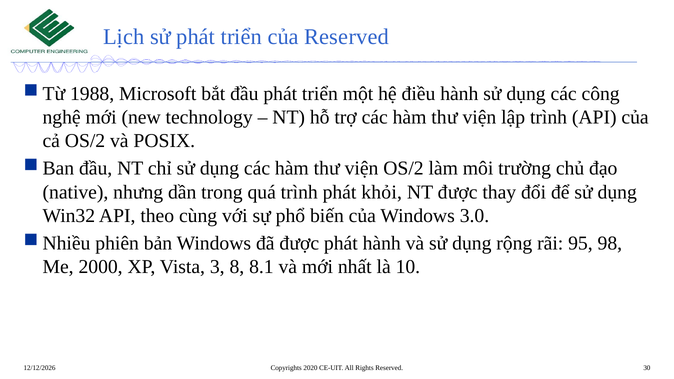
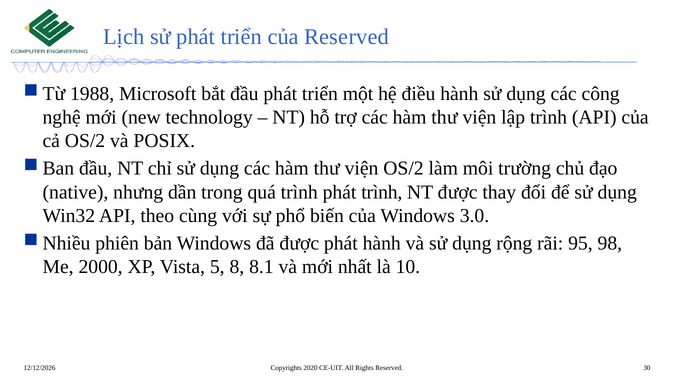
phát khỏi: khỏi -> trình (382, 192)
3: 3 -> 5 (217, 267)
